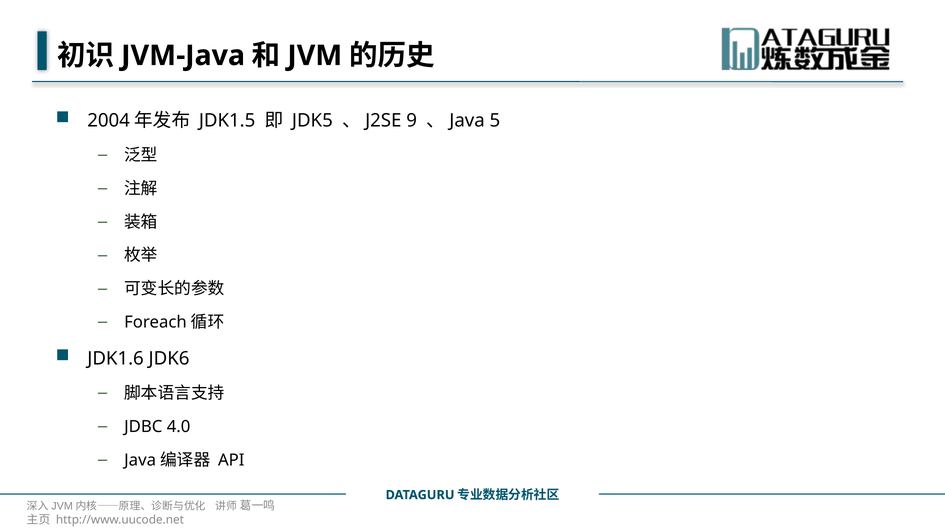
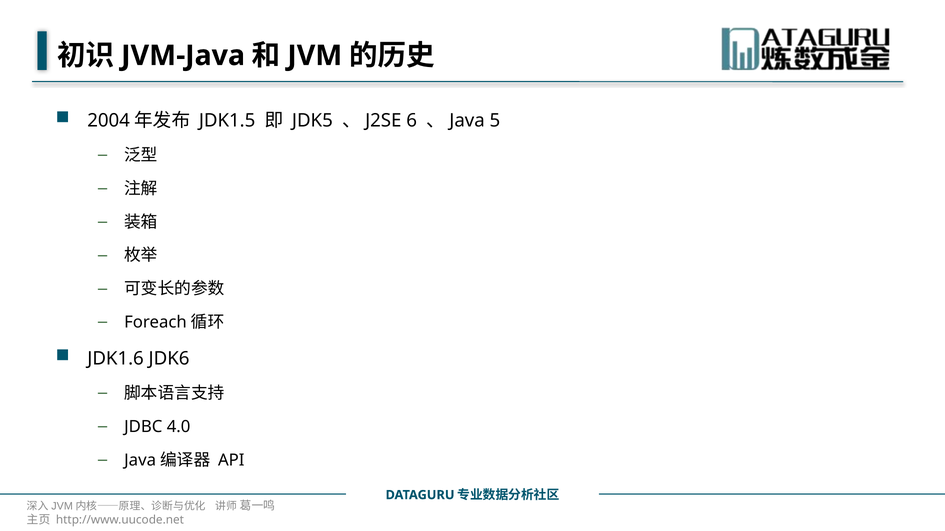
9: 9 -> 6 (412, 121)
